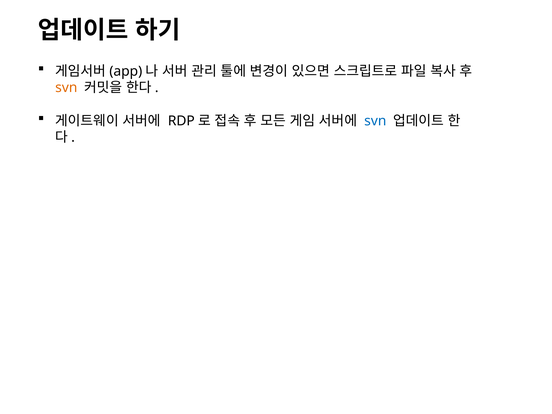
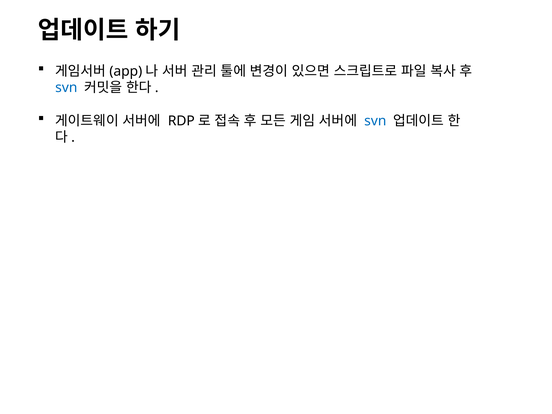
svn colour: orange -> blue (66, 88)
